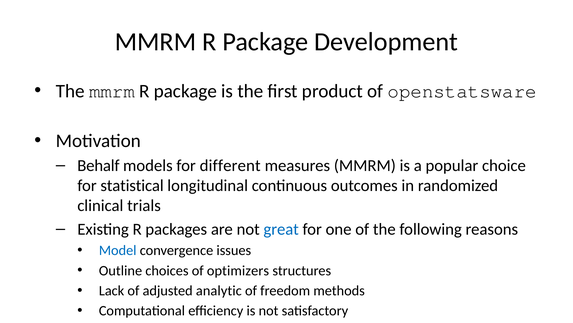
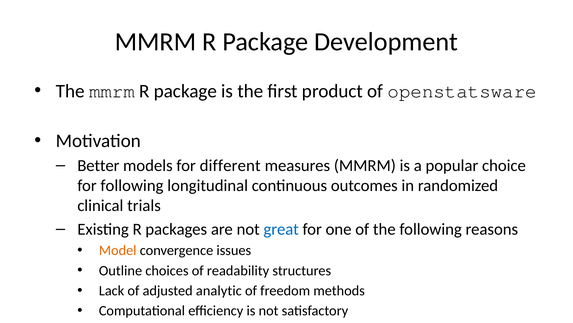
Behalf: Behalf -> Better (98, 165)
for statistical: statistical -> following (132, 185)
Model colour: blue -> orange (118, 250)
optimizers: optimizers -> readability (238, 270)
